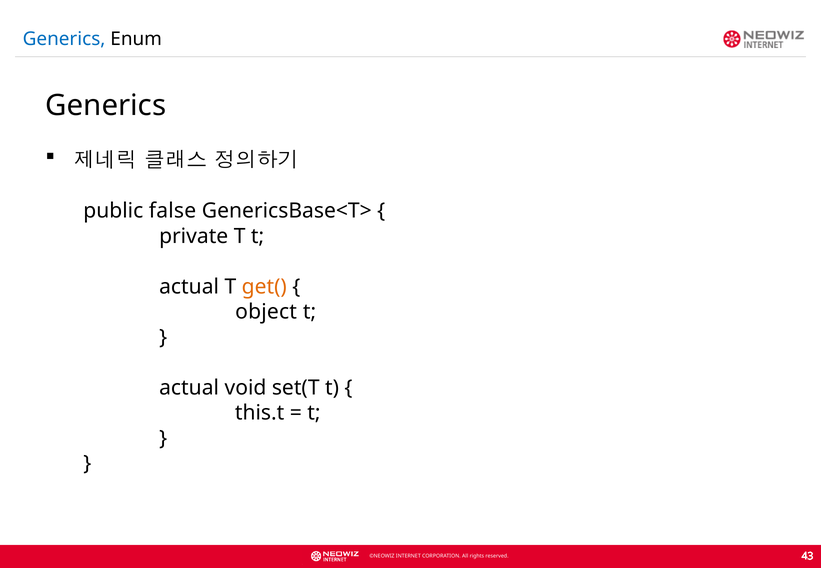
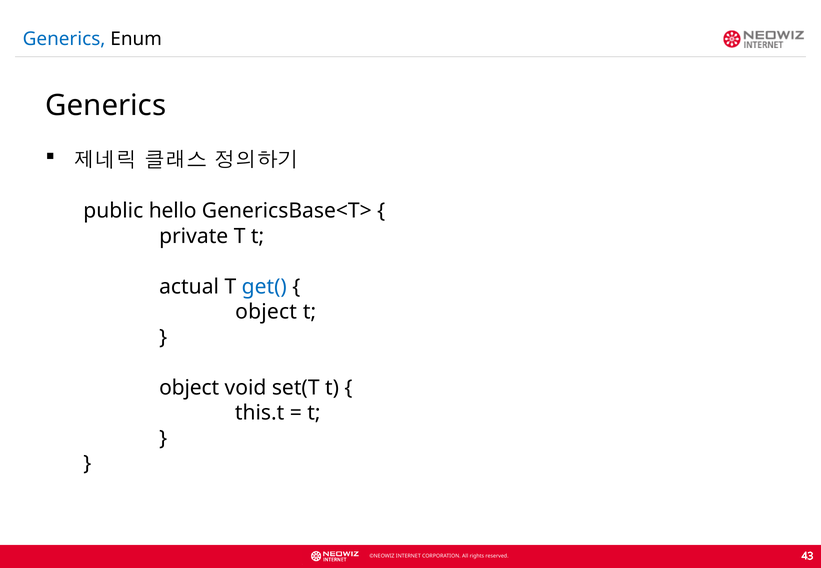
false: false -> hello (173, 211)
get( colour: orange -> blue (264, 287)
actual: actual -> object (189, 388)
